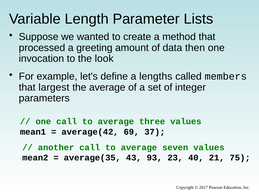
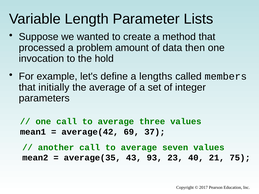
greeting: greeting -> problem (94, 48)
look: look -> hold (104, 59)
largest: largest -> initially (54, 87)
